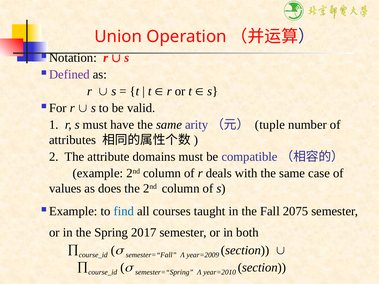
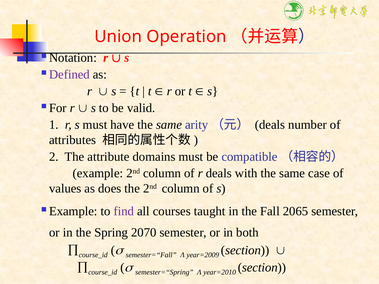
tuple: tuple -> deals (270, 125)
find colour: blue -> purple (124, 211)
2075: 2075 -> 2065 (296, 211)
2017: 2017 -> 2070 (144, 233)
